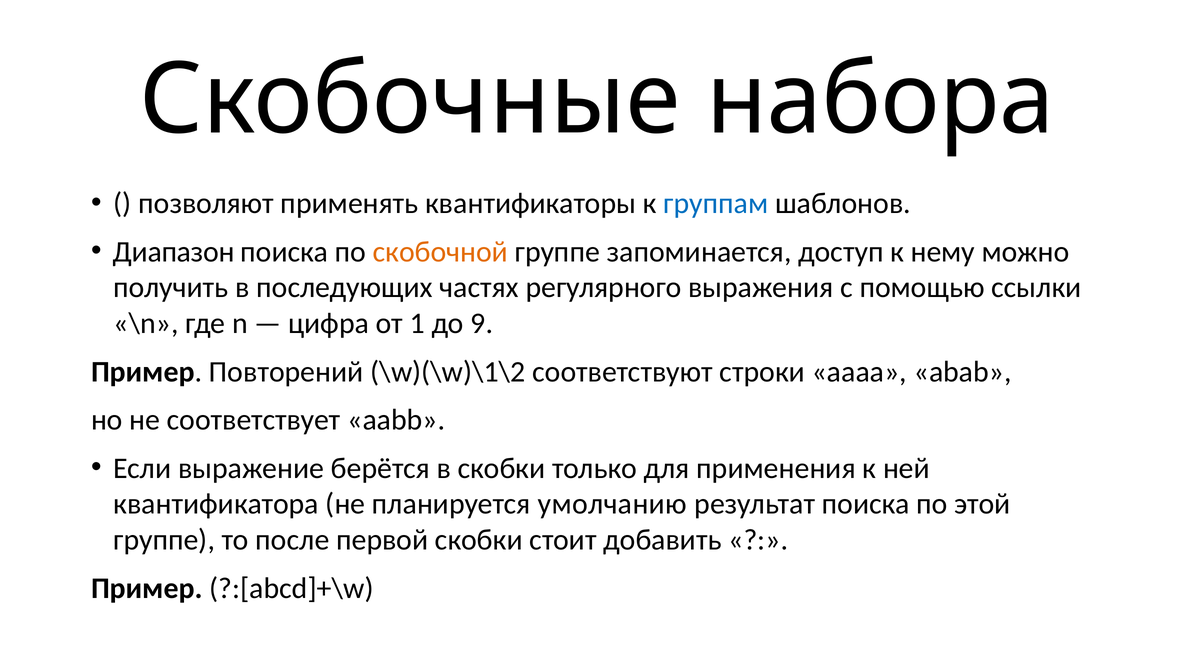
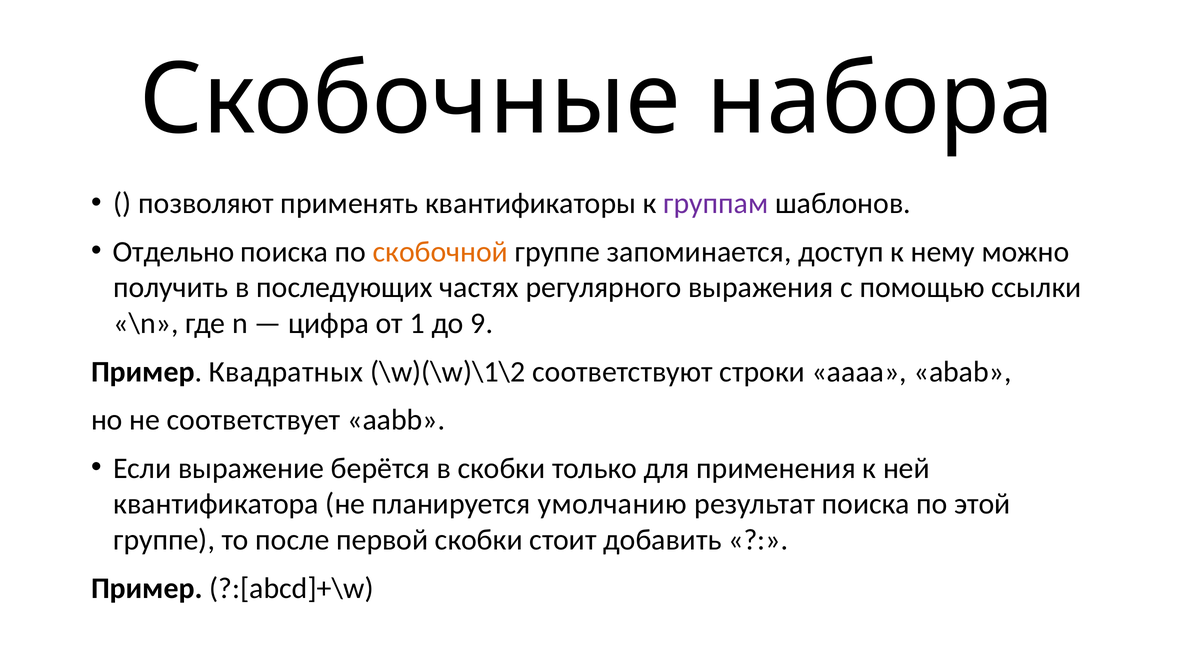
группам colour: blue -> purple (716, 203)
Диапазон: Диапазон -> Отдельно (174, 252)
Повторений: Повторений -> Квадратных (286, 371)
